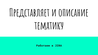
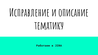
Представляет: Представляет -> Исправление (29, 13)
